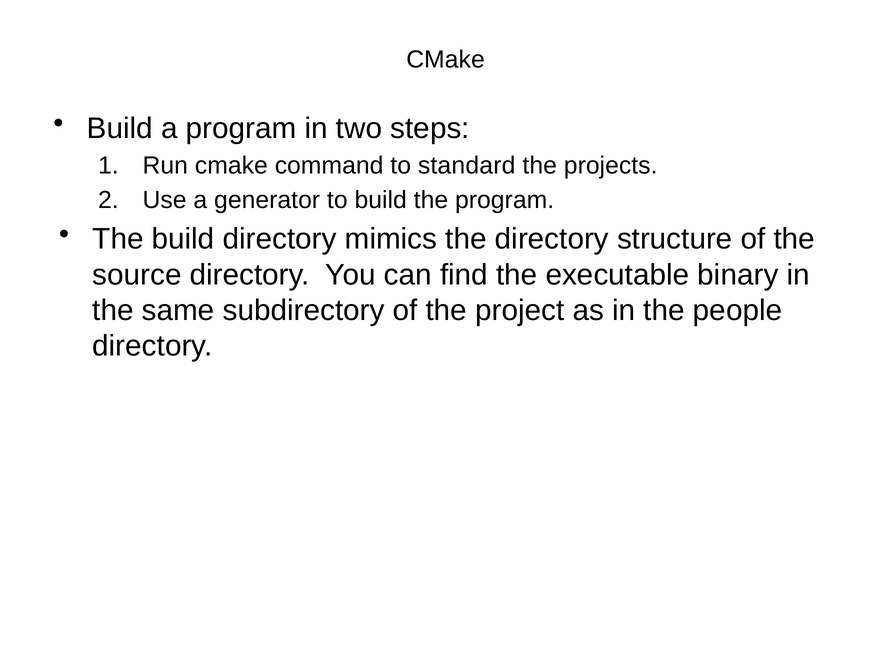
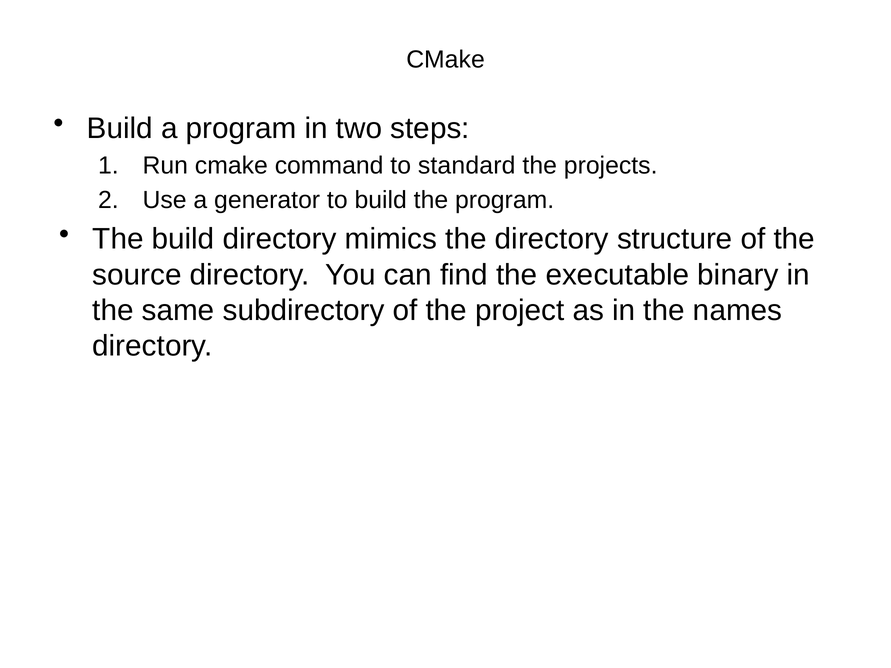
people: people -> names (738, 310)
